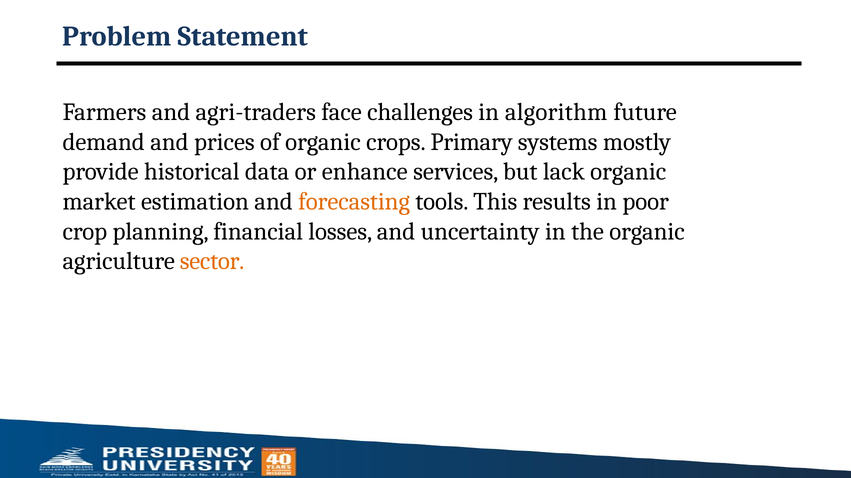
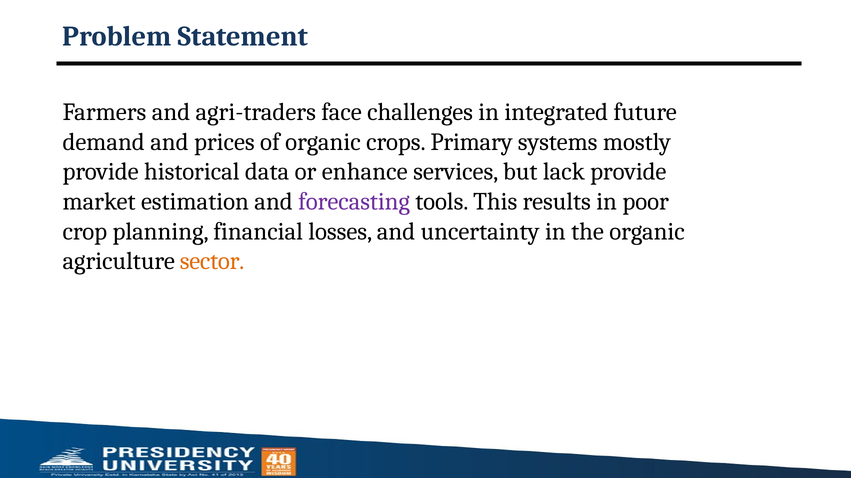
algorithm: algorithm -> integrated (556, 112)
lack organic: organic -> provide (628, 172)
forecasting colour: orange -> purple (354, 202)
